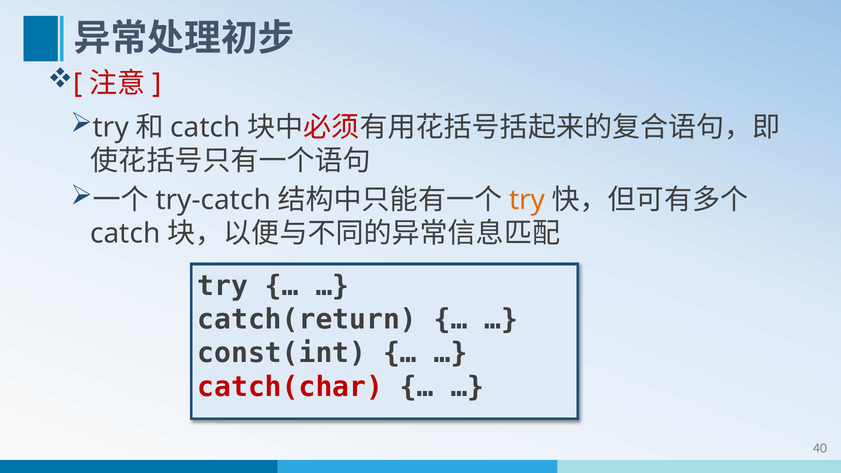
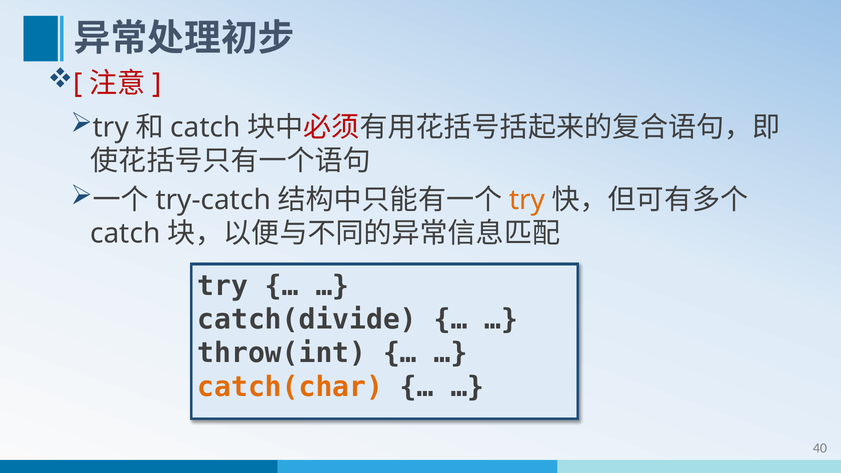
catch(return: catch(return -> catch(divide (307, 320)
const(int: const(int -> throw(int (282, 353)
catch(char colour: red -> orange (290, 387)
